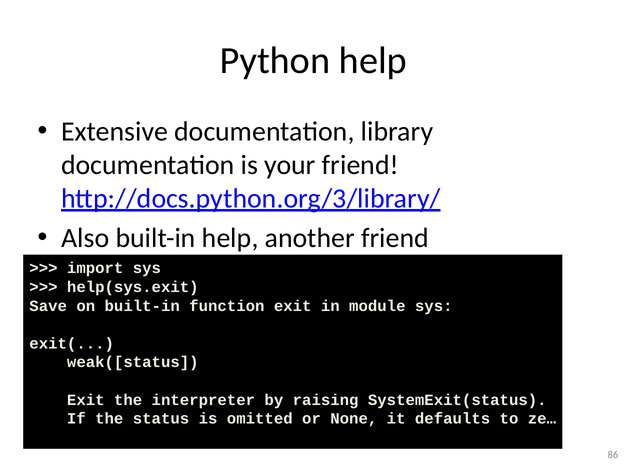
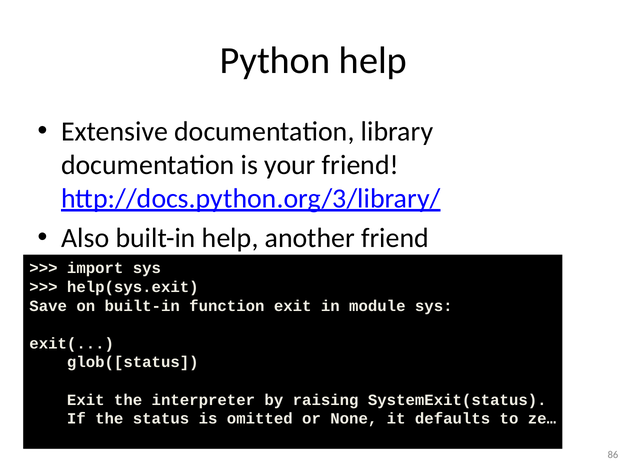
weak([status: weak([status -> glob([status (133, 362)
